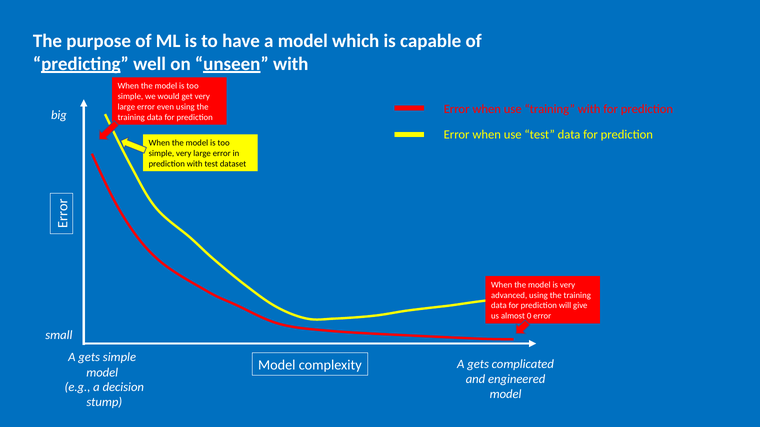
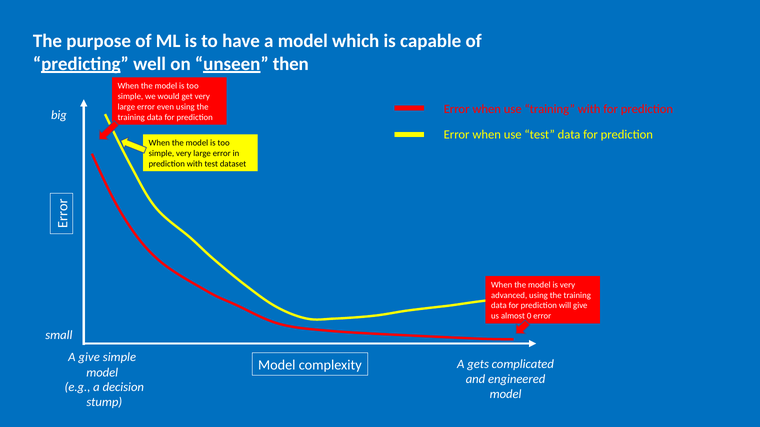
unseen with: with -> then (291, 64)
gets: gets -> give (89, 358)
